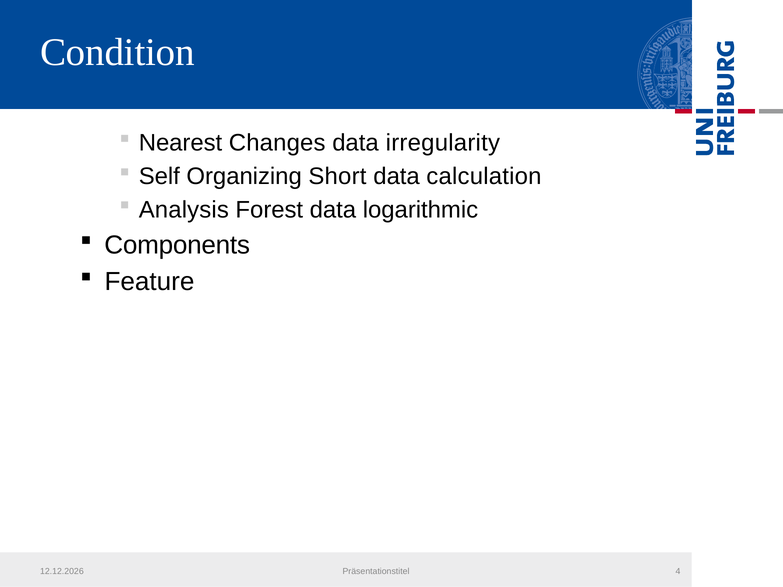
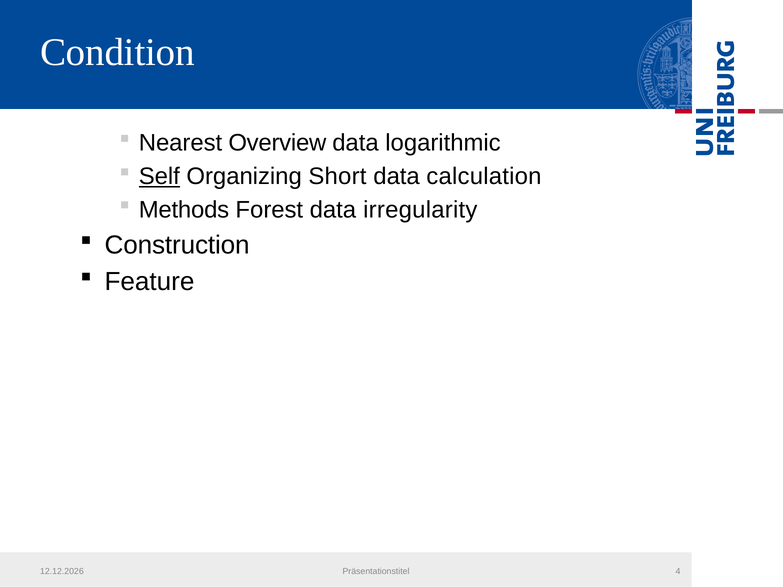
Changes: Changes -> Overview (277, 143)
irregularity: irregularity -> logarithmic (443, 143)
Self underline: none -> present (159, 177)
Analysis: Analysis -> Methods (184, 210)
logarithmic: logarithmic -> irregularity (420, 210)
Components: Components -> Construction (177, 245)
